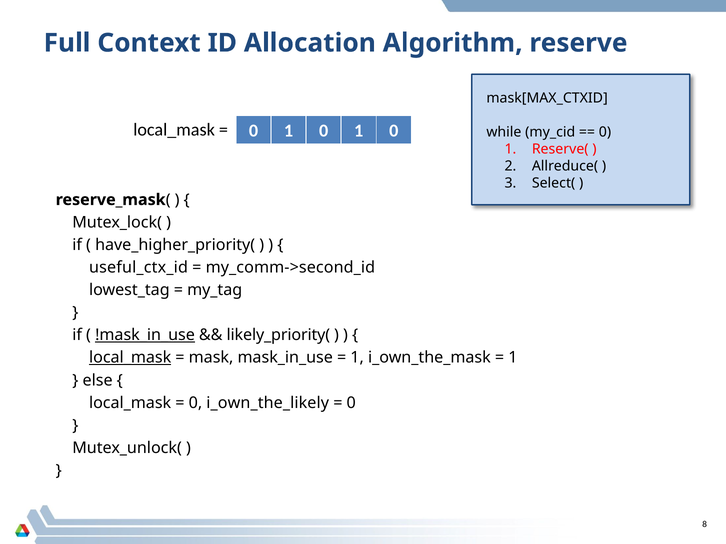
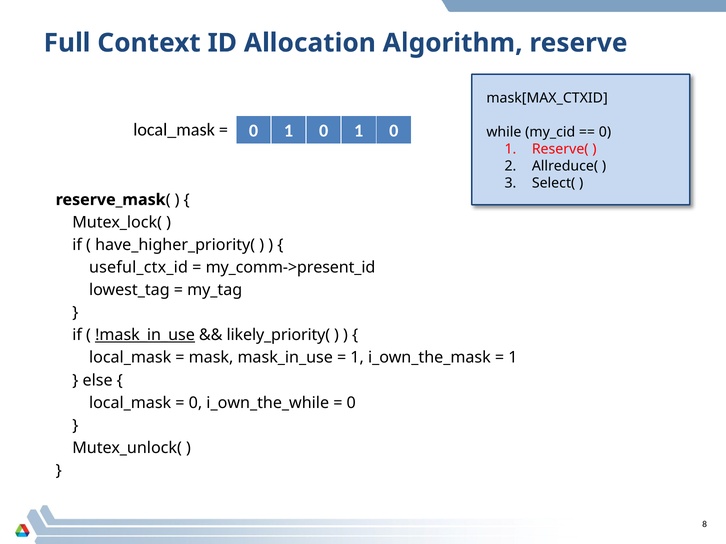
my_comm->second_id: my_comm->second_id -> my_comm->present_id (290, 268)
local_mask underline: present -> none (130, 358)
i_own_the_likely: i_own_the_likely -> i_own_the_while (268, 403)
